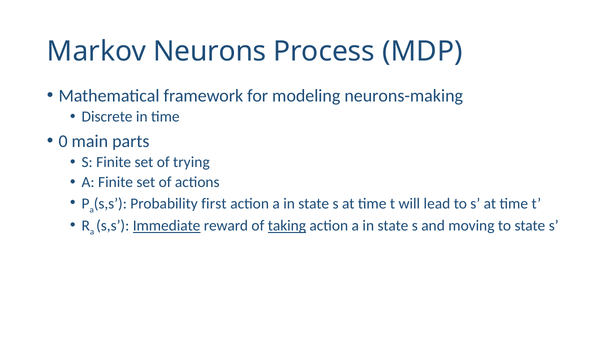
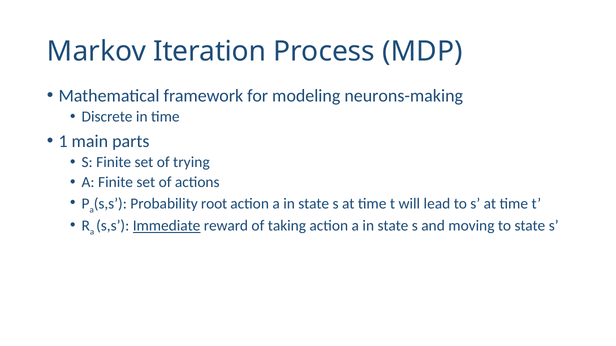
Neurons: Neurons -> Iteration (210, 51)
0: 0 -> 1 (63, 141)
first: first -> root (214, 204)
taking underline: present -> none (287, 226)
